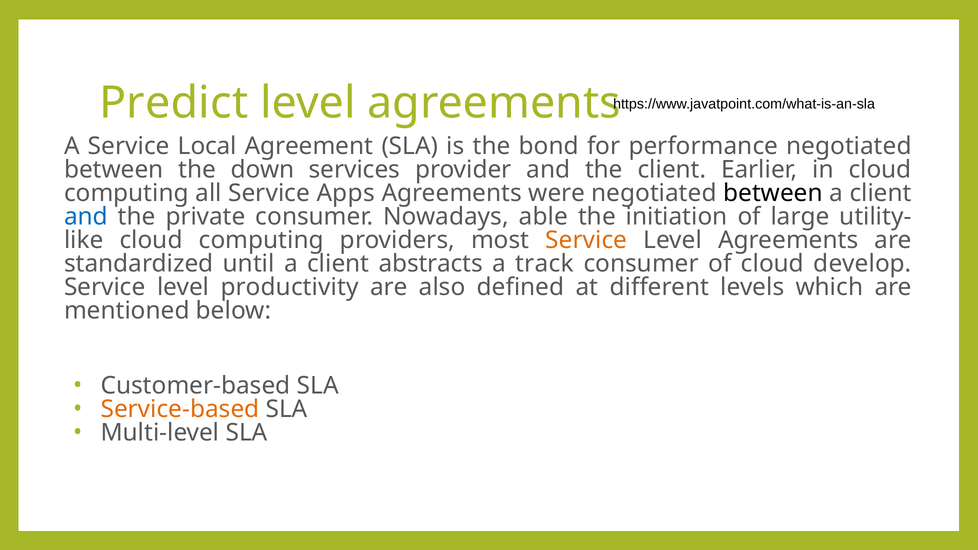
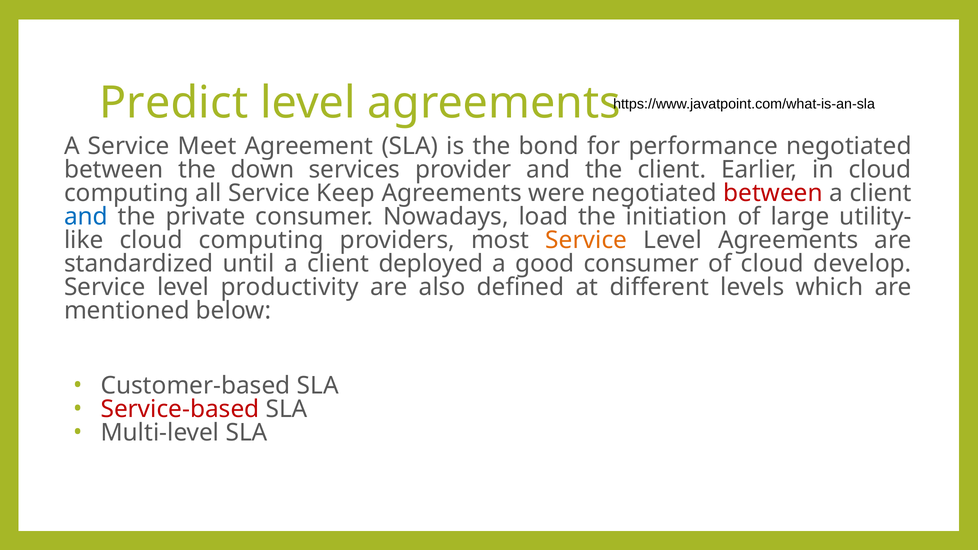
Local: Local -> Meet (207, 146)
Apps: Apps -> Keep (346, 193)
between colour: black -> red (773, 193)
able: able -> load (543, 217)
abstracts: abstracts -> deployed (431, 264)
track: track -> good (545, 264)
Service-based colour: orange -> red (180, 409)
